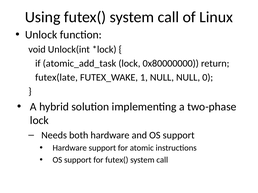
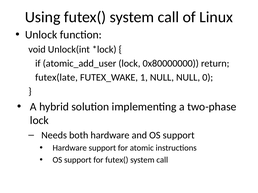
atomic_add_task: atomic_add_task -> atomic_add_user (80, 64)
